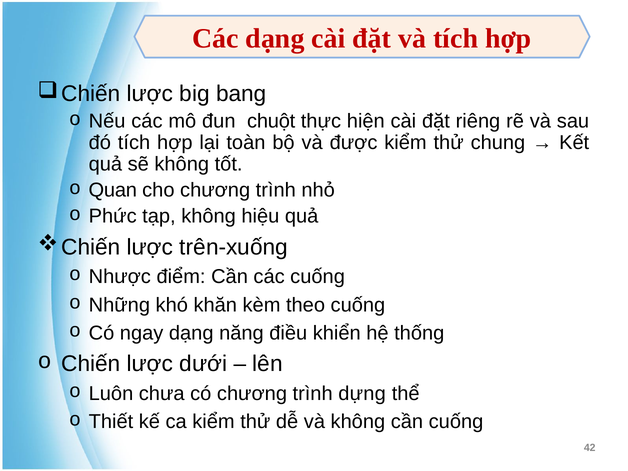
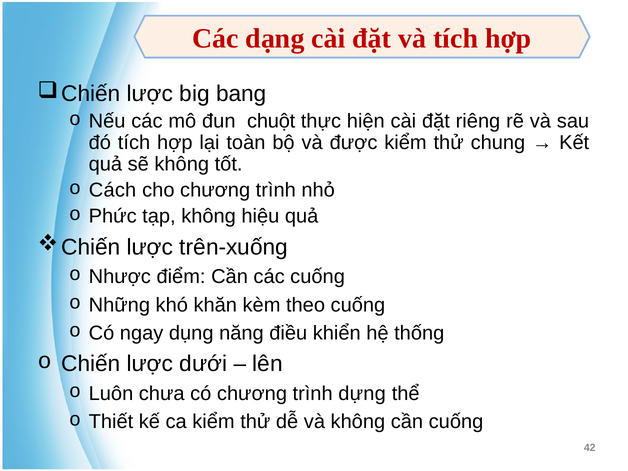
Quan: Quan -> Cách (113, 190)
ngay dạng: dạng -> dụng (191, 333)
